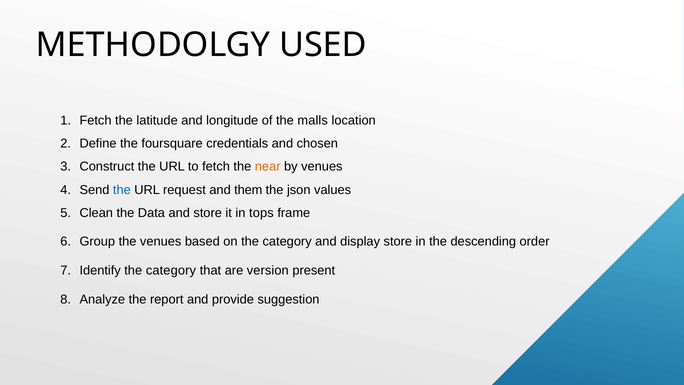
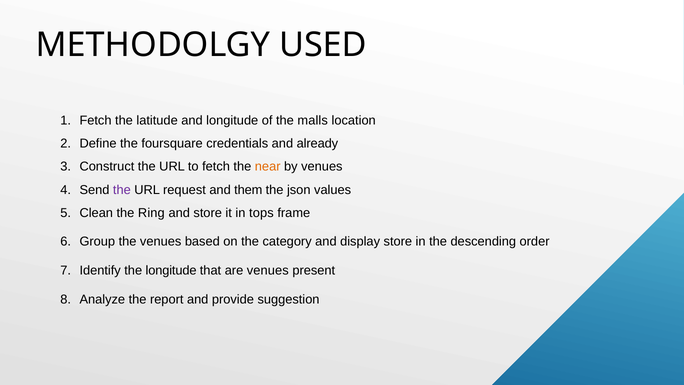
chosen: chosen -> already (317, 143)
the colour: blue -> purple (122, 190)
Data: Data -> Ring (151, 213)
Identify the category: category -> longitude (171, 270)
are version: version -> venues (268, 270)
